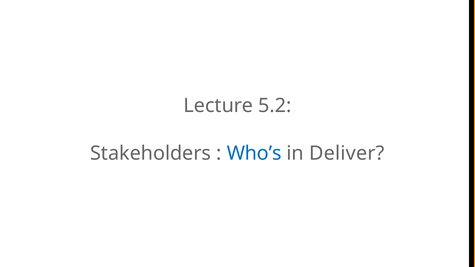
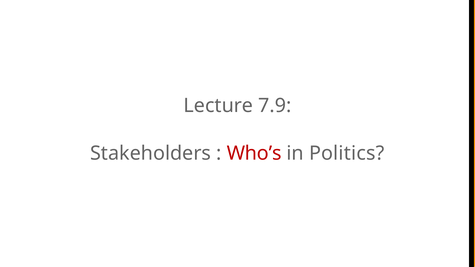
5.2: 5.2 -> 7.9 (275, 106)
Who’s colour: blue -> red (254, 153)
Deliver: Deliver -> Politics (347, 153)
